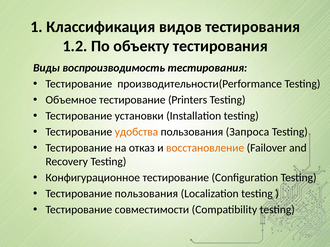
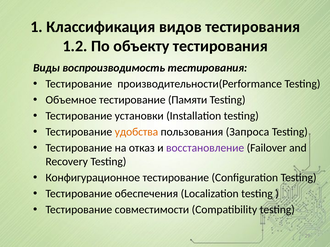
Printers: Printers -> Памяти (188, 100)
восстановление colour: orange -> purple (205, 148)
Тестирование пользования: пользования -> обеспечения (146, 194)
